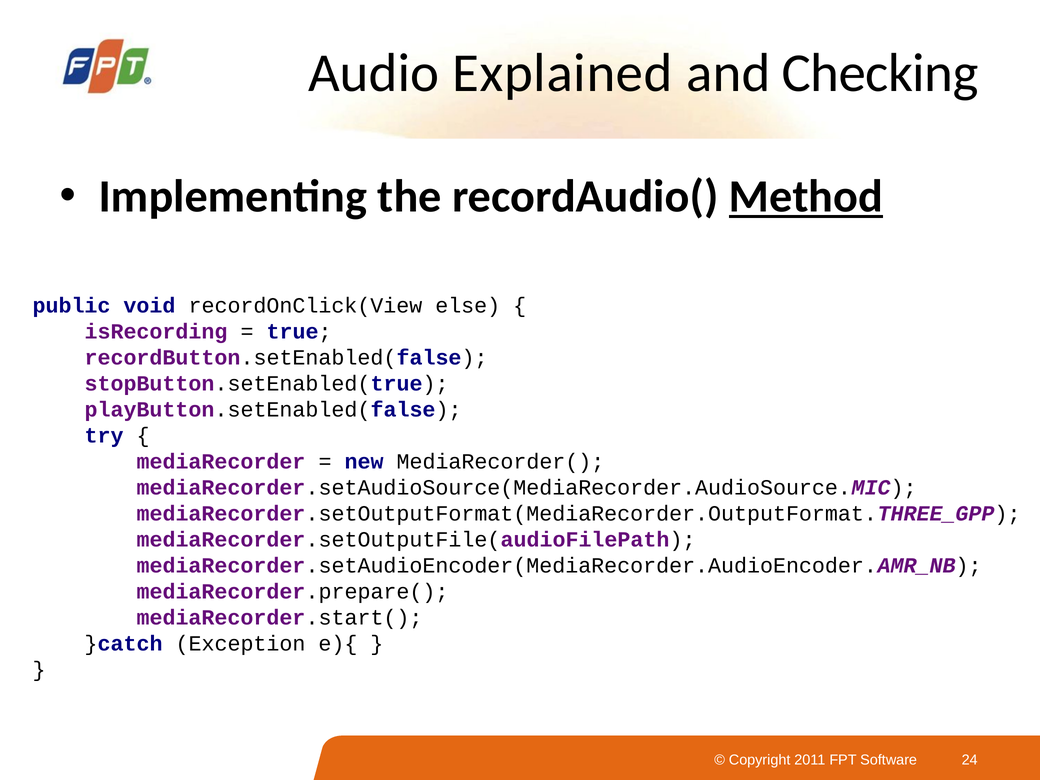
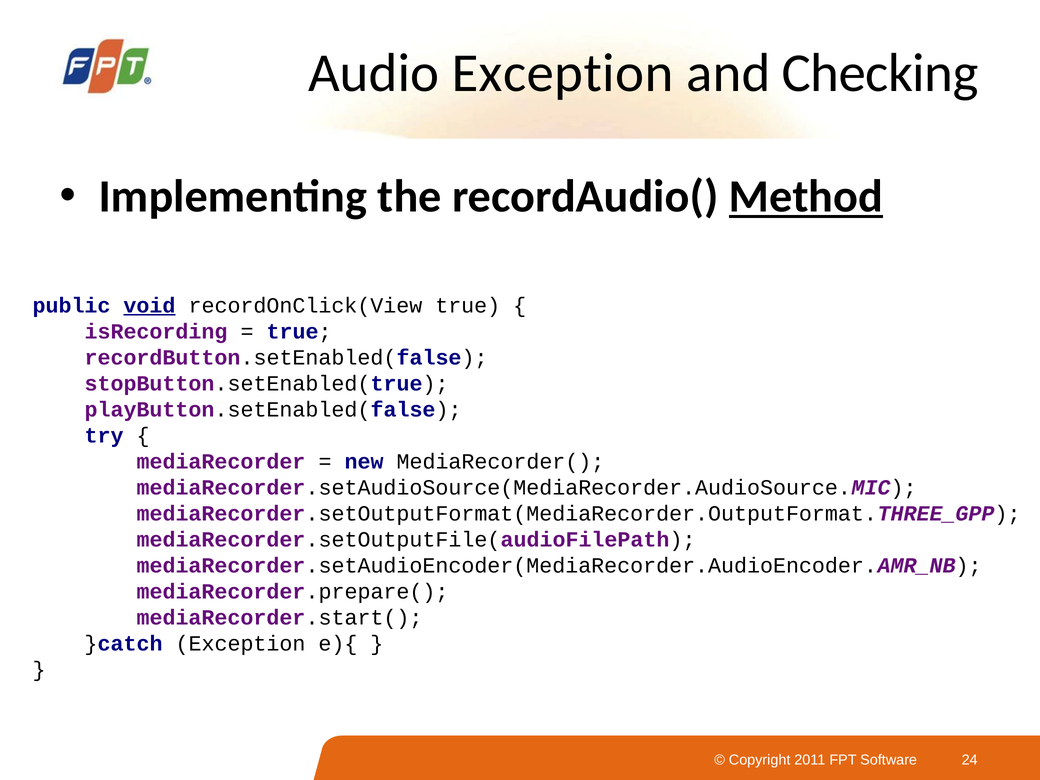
Audio Explained: Explained -> Exception (563, 73)
void underline: none -> present (149, 305)
recordOnClick(View else: else -> true (468, 305)
